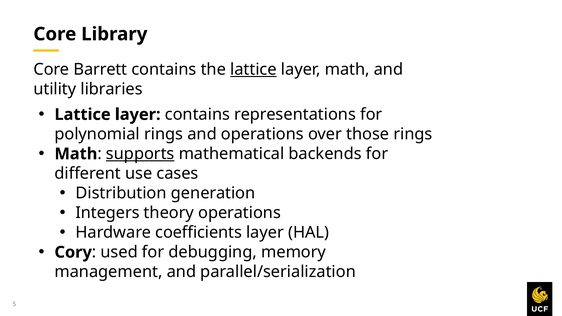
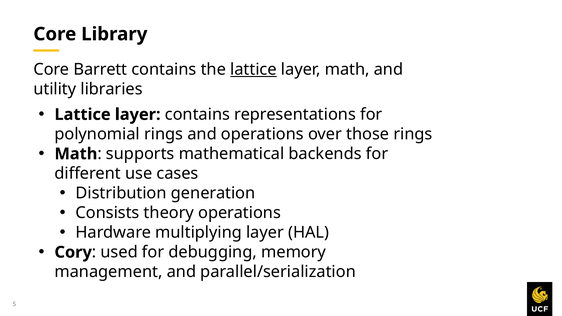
supports underline: present -> none (140, 154)
Integers: Integers -> Consists (107, 213)
coefficients: coefficients -> multiplying (199, 233)
